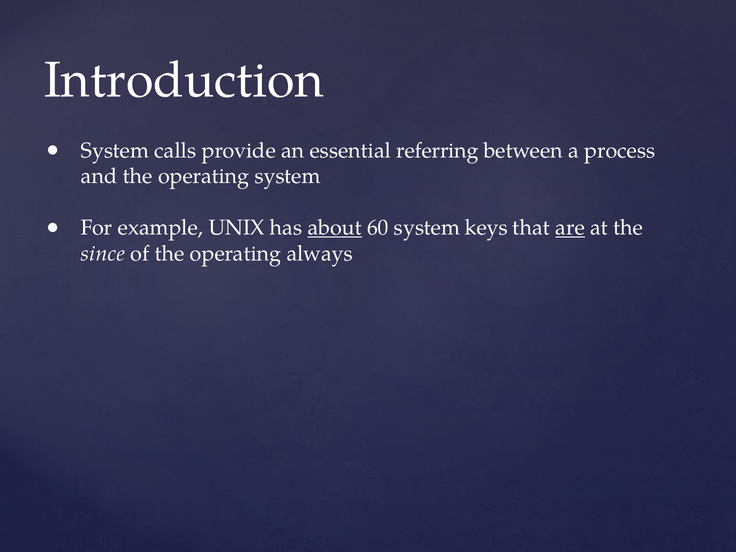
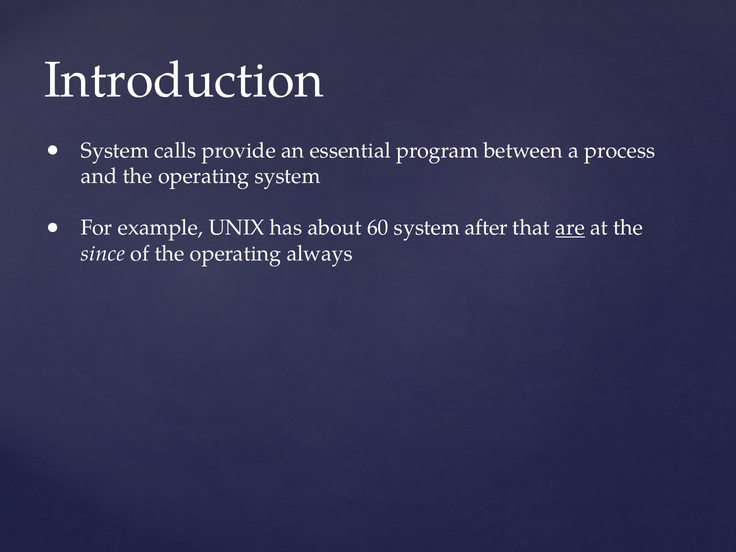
referring: referring -> program (437, 151)
about underline: present -> none (335, 228)
keys: keys -> after (486, 228)
